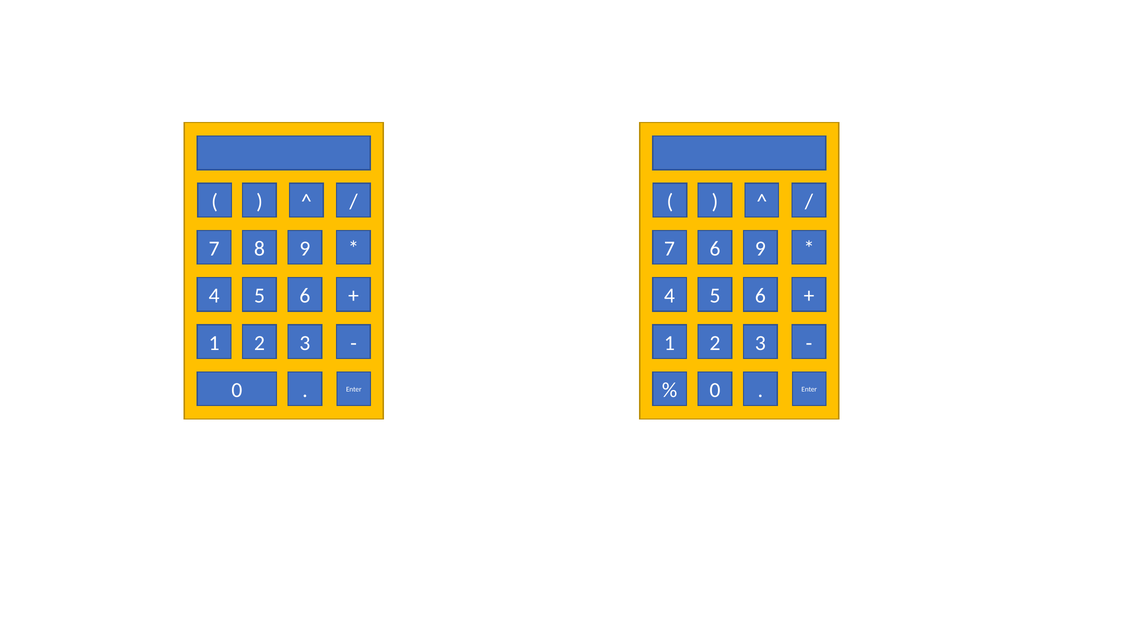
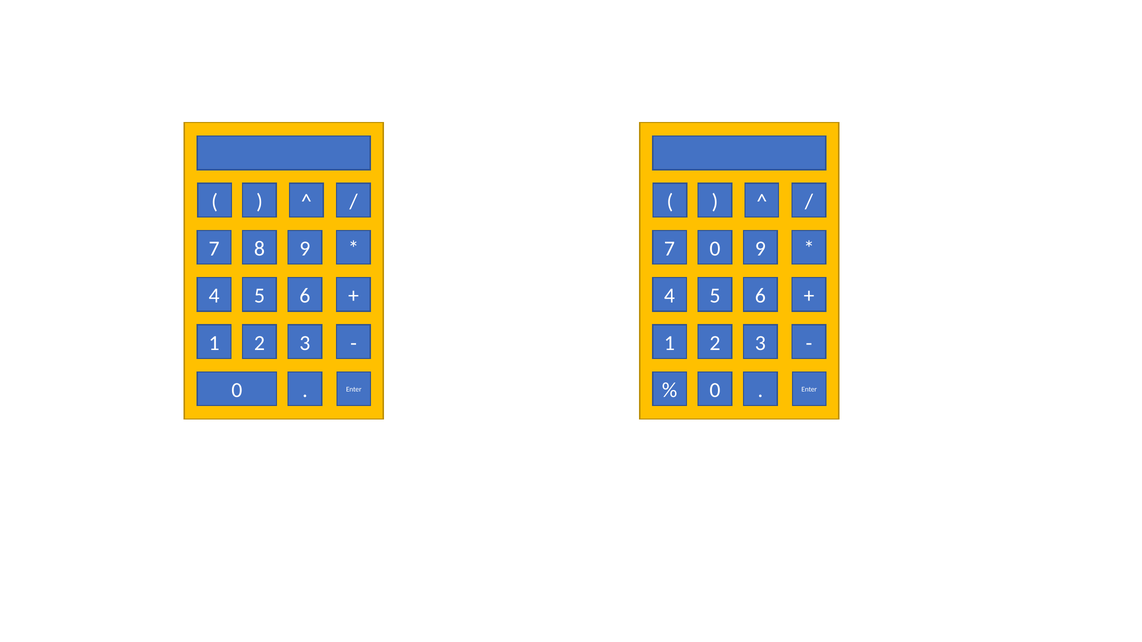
7 6: 6 -> 0 (715, 249)
